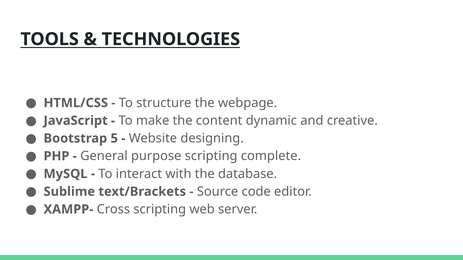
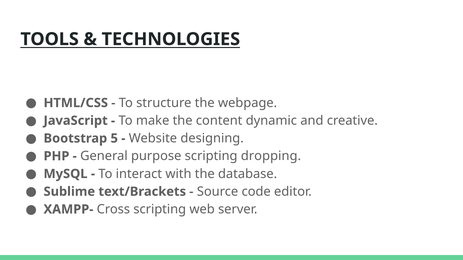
complete: complete -> dropping (271, 156)
